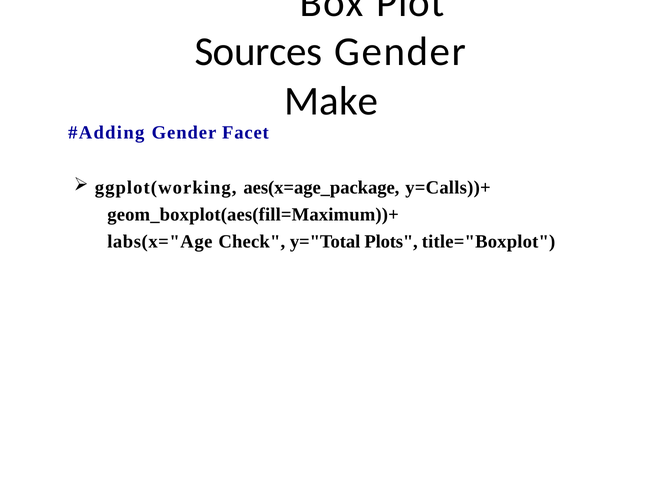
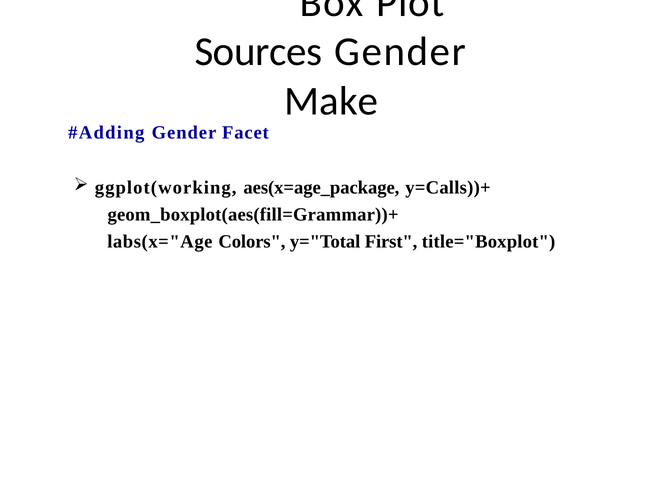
geom_boxplot(aes(fill=Maximum))+: geom_boxplot(aes(fill=Maximum))+ -> geom_boxplot(aes(fill=Grammar))+ (253, 214)
Check: Check -> Colors (252, 241)
Plots: Plots -> First (391, 241)
